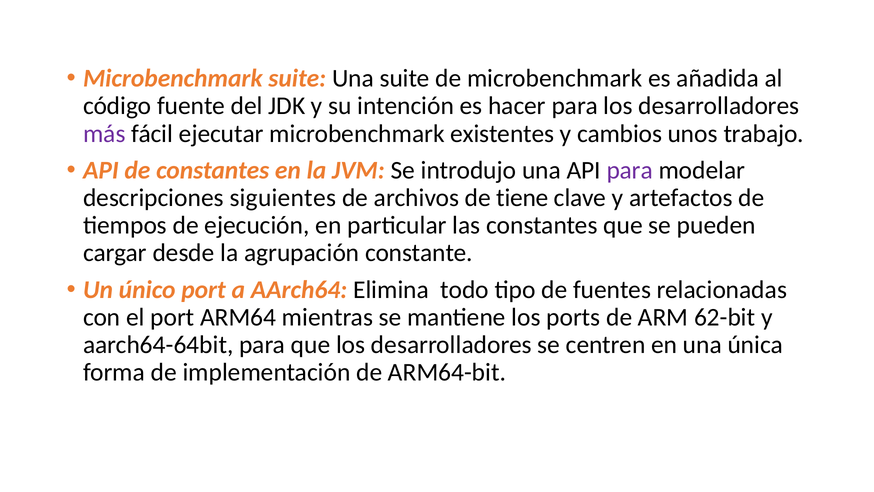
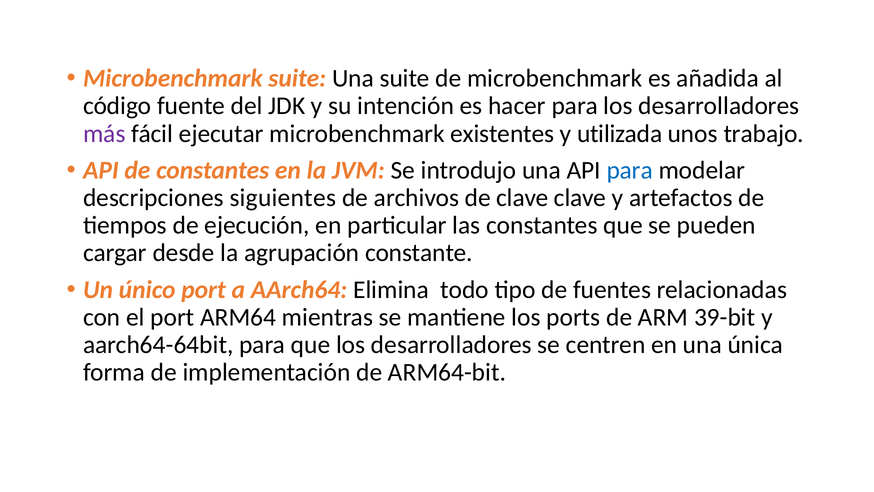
cambios: cambios -> utilizada (620, 133)
para colour: purple -> blue (630, 170)
de tiene: tiene -> clave (522, 198)
62-bit: 62-bit -> 39-bit (725, 317)
